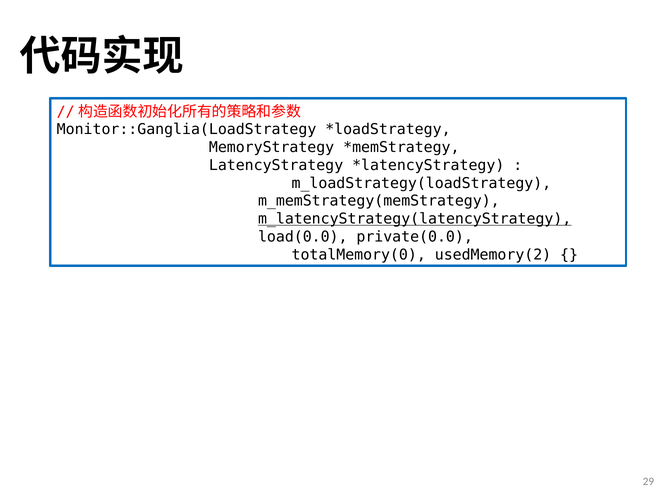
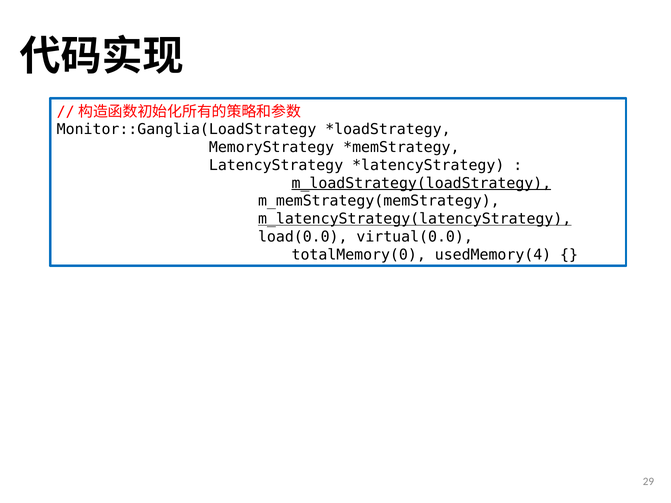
m_loadStrategy(loadStrategy underline: none -> present (421, 183)
private(0.0: private(0.0 -> virtual(0.0 (415, 237)
usedMemory(2: usedMemory(2 -> usedMemory(4 (493, 255)
